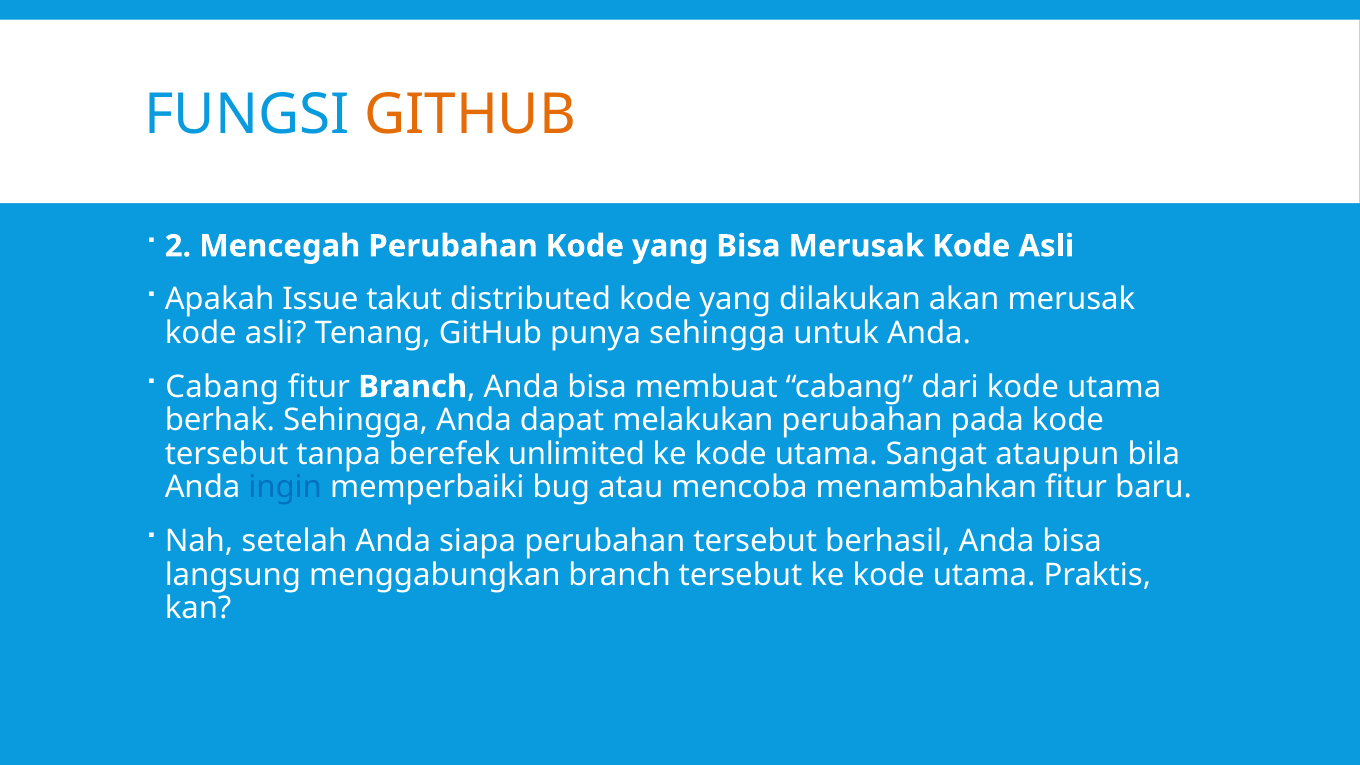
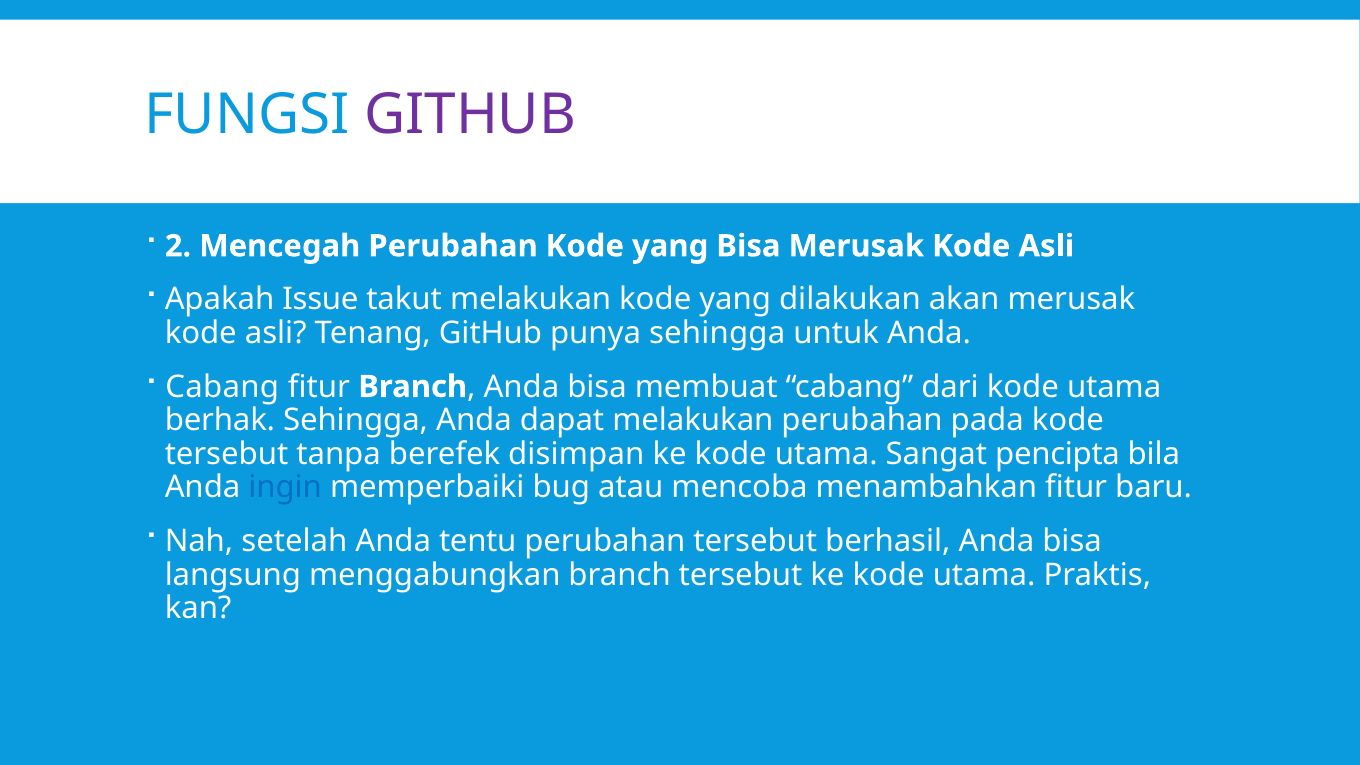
GITHUB colour: orange -> purple (470, 114)
takut distributed: distributed -> melakukan (531, 300)
unlimited: unlimited -> disimpan (576, 454)
ataupun: ataupun -> pencipta (1058, 454)
siapa: siapa -> tentu (478, 541)
